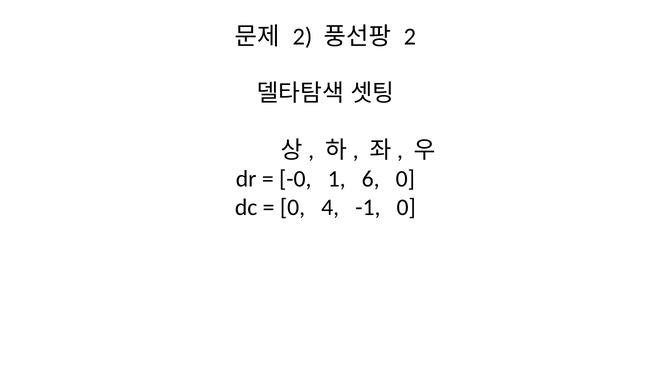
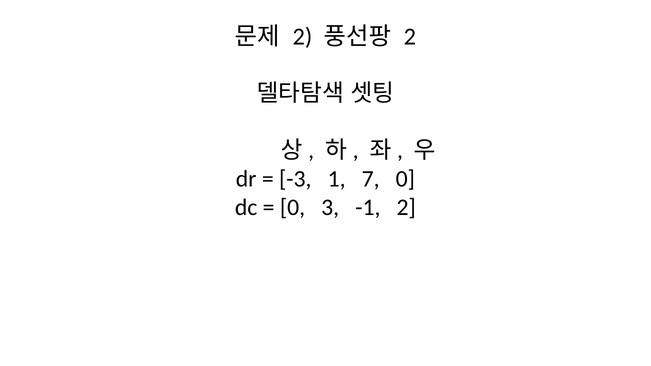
-0: -0 -> -3 (295, 179)
6: 6 -> 7 (371, 179)
4: 4 -> 3 (330, 207)
-1 0: 0 -> 2 (406, 207)
